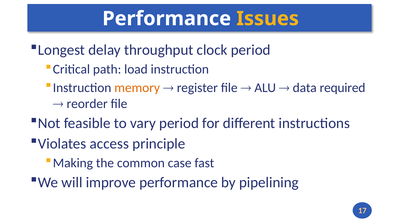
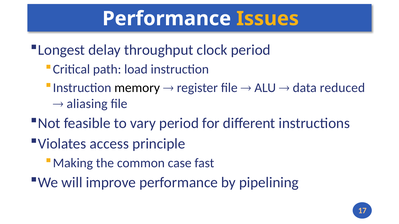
memory colour: orange -> black (137, 88)
required: required -> reduced (342, 88)
reorder: reorder -> aliasing (87, 104)
